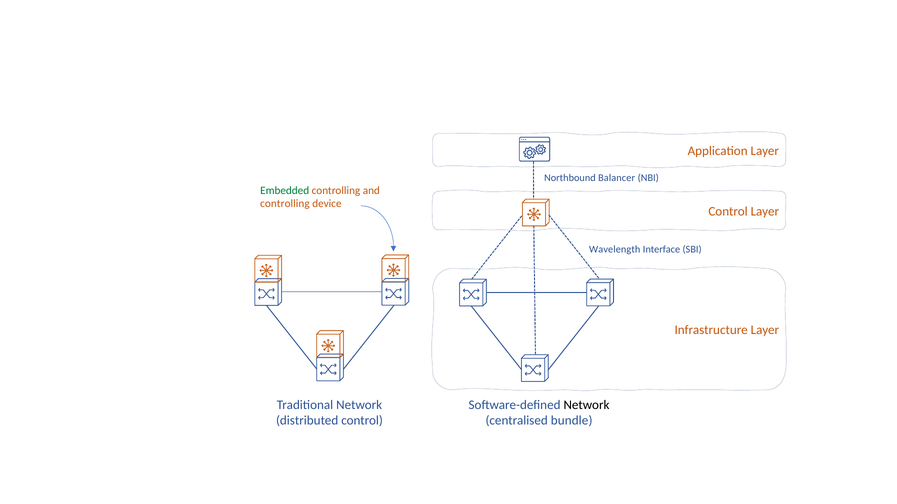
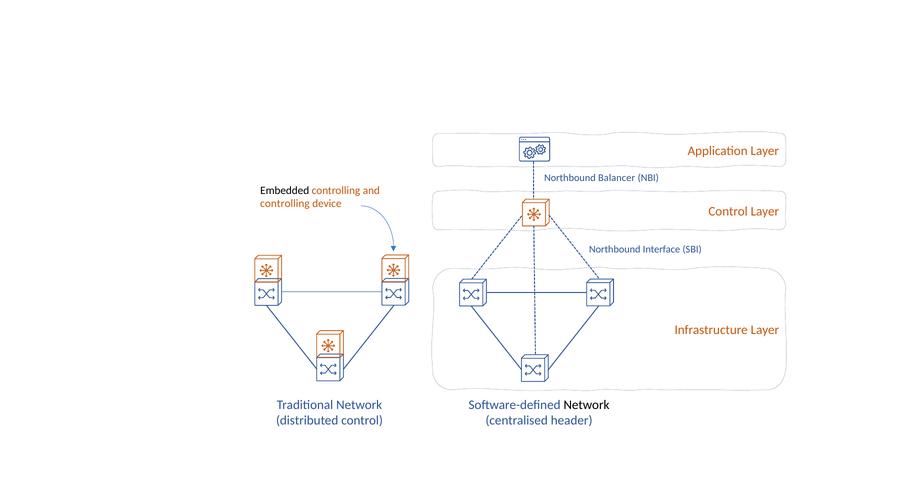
Embedded colour: green -> black (285, 191)
Wavelength: Wavelength -> Northbound (615, 250)
bundle: bundle -> header (572, 421)
